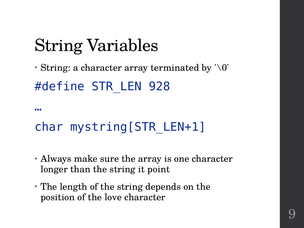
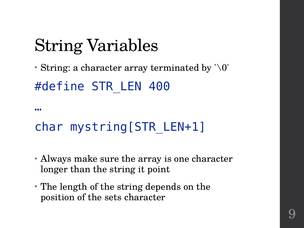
928: 928 -> 400 (159, 87)
love: love -> sets (113, 197)
